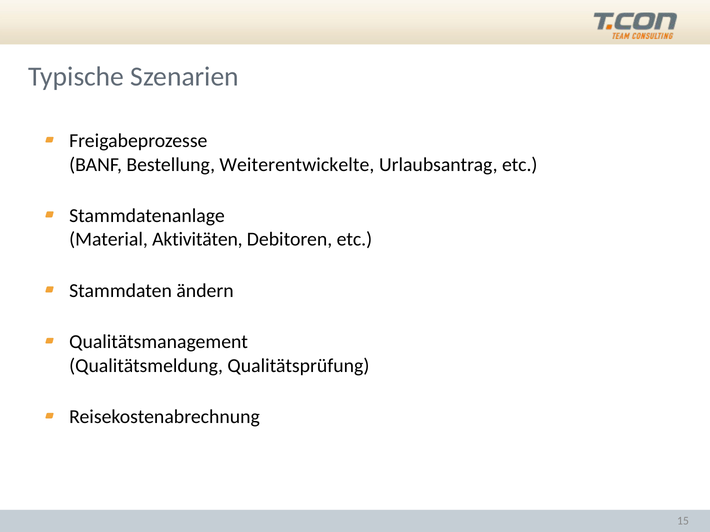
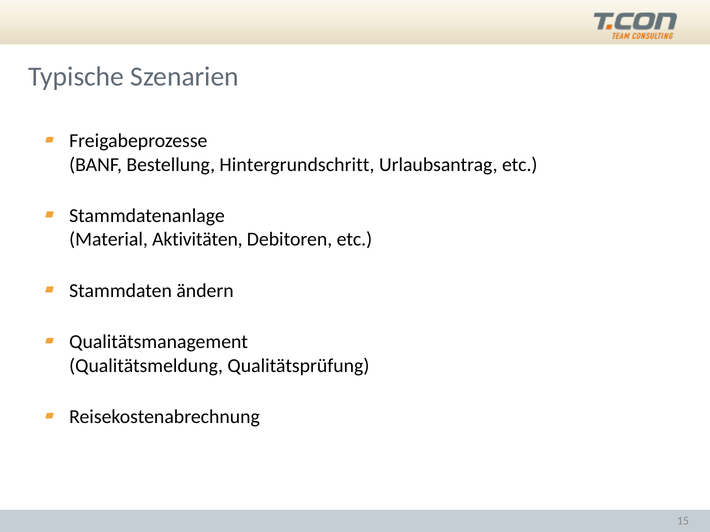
Weiterentwickelte: Weiterentwickelte -> Hintergrundschritt (297, 165)
